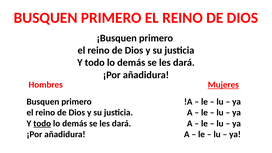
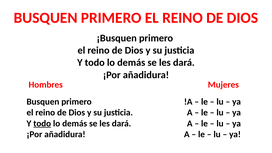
Mujeres underline: present -> none (223, 85)
